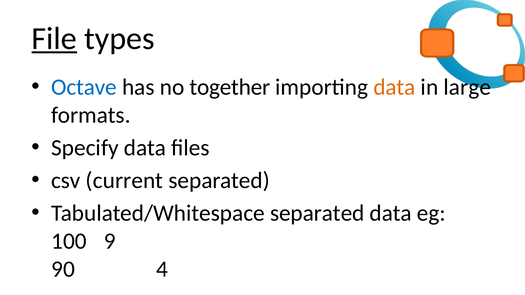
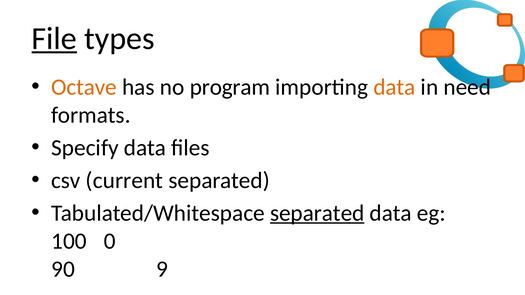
Octave colour: blue -> orange (84, 87)
together: together -> program (230, 87)
large: large -> need (467, 87)
separated underline: none -> present (317, 213)
9: 9 -> 0 (110, 241)
4: 4 -> 9 (162, 269)
